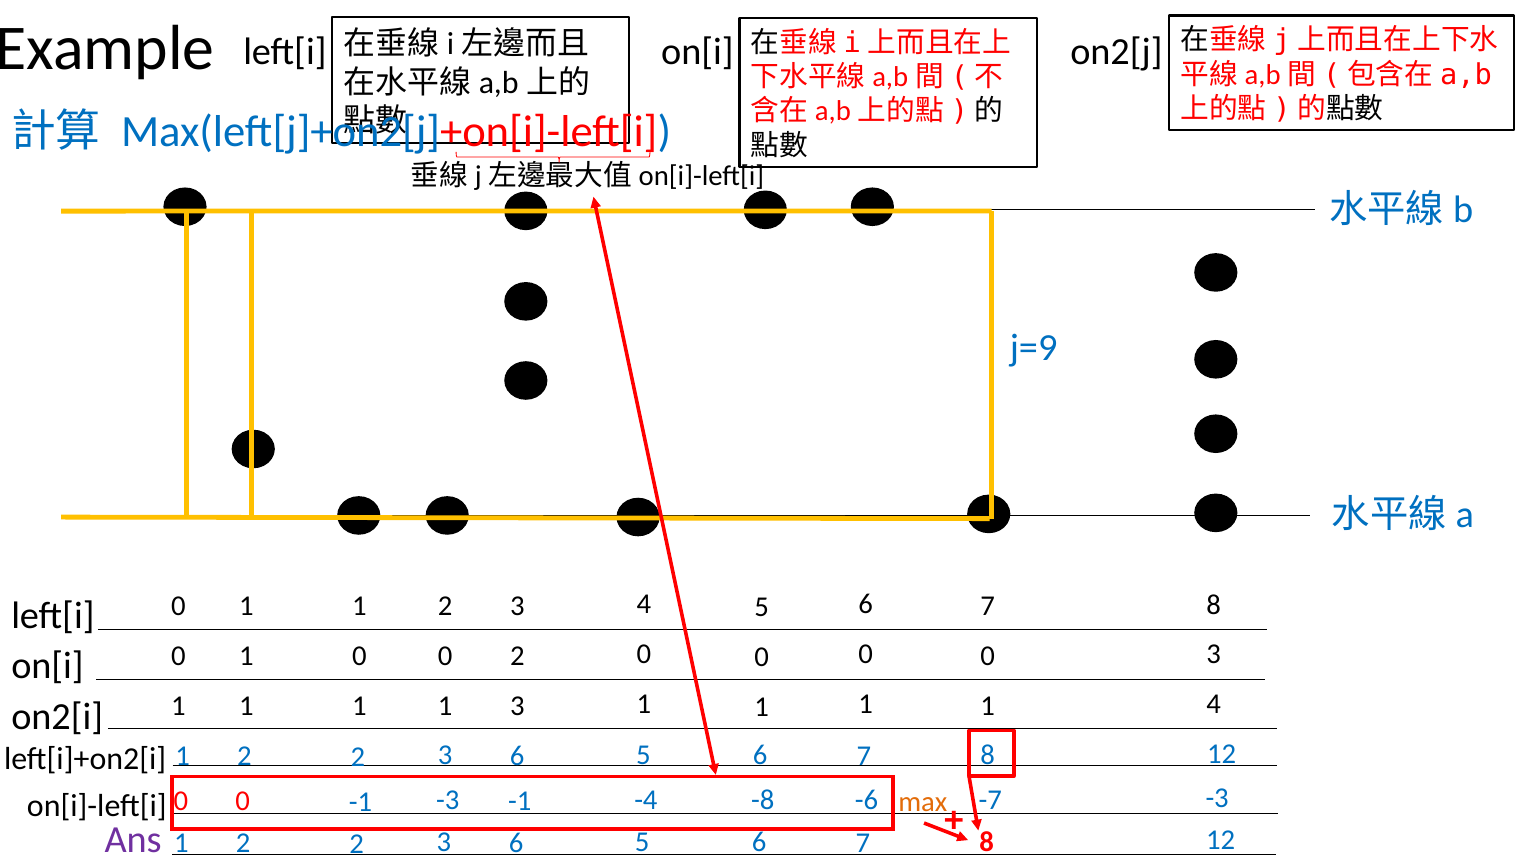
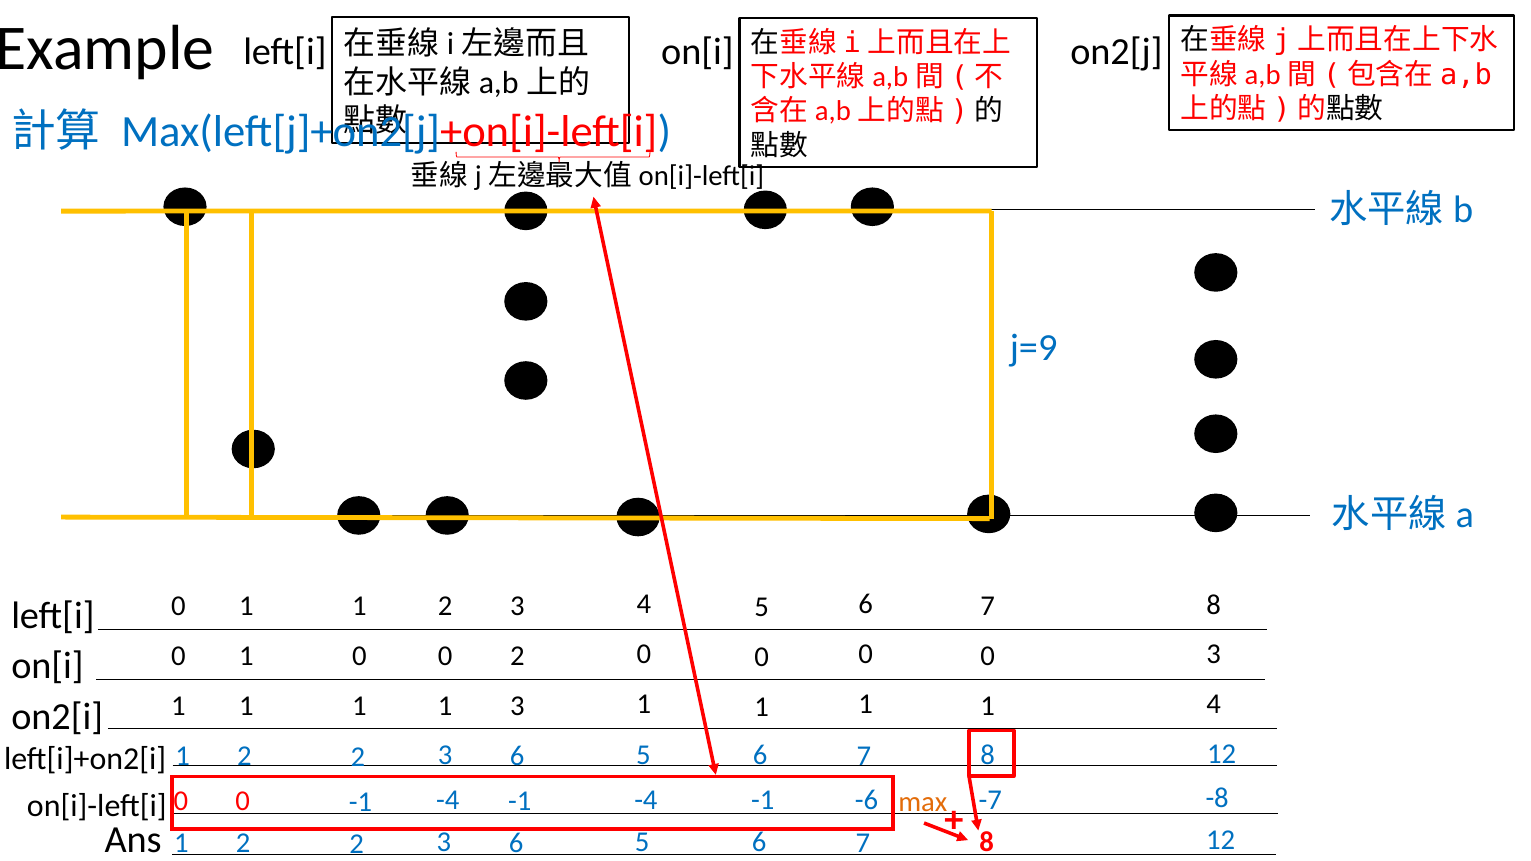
-3: -3 -> -8 (1217, 798)
-3: -3 -> -4 (448, 800)
-8: -8 -> -1 (763, 800)
Ans colour: purple -> black (133, 840)
